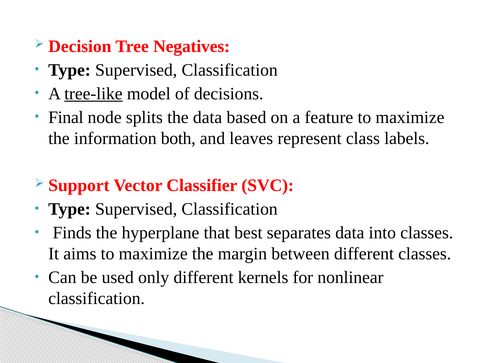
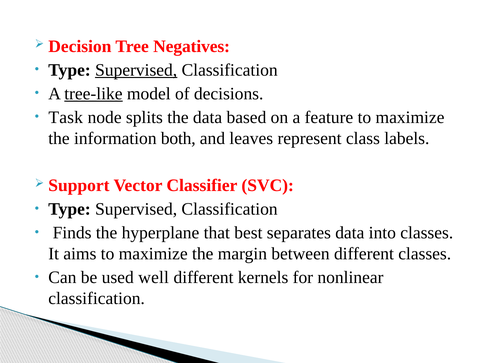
Supervised underline: none -> present (136, 70)
Final: Final -> Task (66, 117)
only: only -> well (154, 277)
